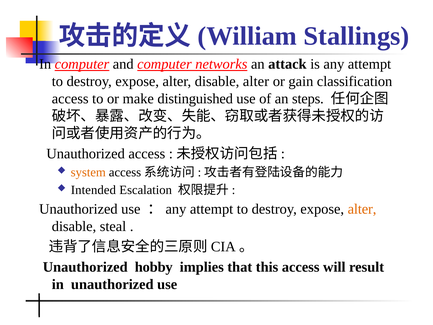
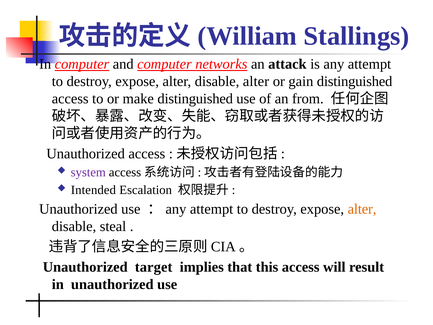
gain classification: classification -> distinguished (355, 81)
steps: steps -> from (308, 99)
system colour: orange -> purple (88, 172)
hobby: hobby -> target (154, 267)
